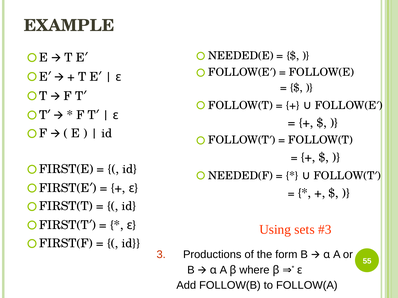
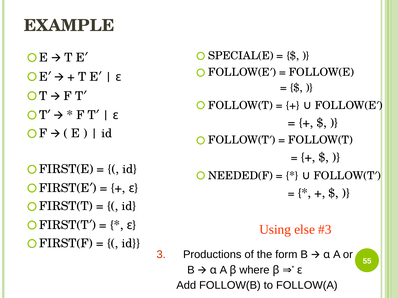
NEEDED(E: NEEDED(E -> SPECIAL(E (241, 56)
sets: sets -> else (305, 230)
